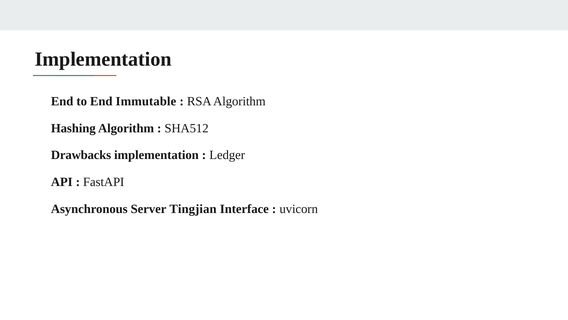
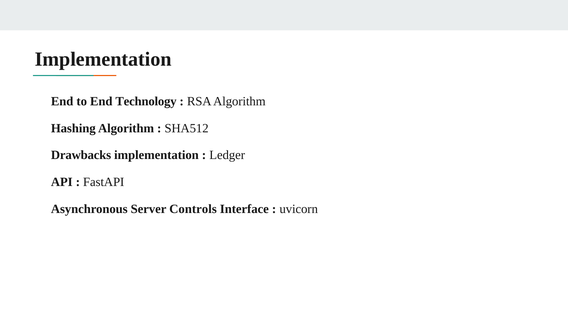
Immutable: Immutable -> Technology (146, 101)
Tingjian: Tingjian -> Controls (193, 209)
